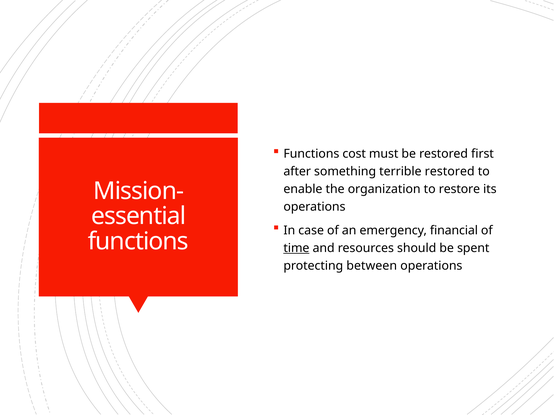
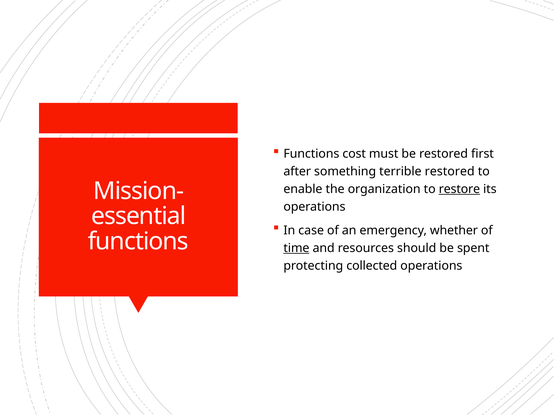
restore underline: none -> present (459, 189)
financial: financial -> whether (454, 231)
between: between -> collected (372, 266)
